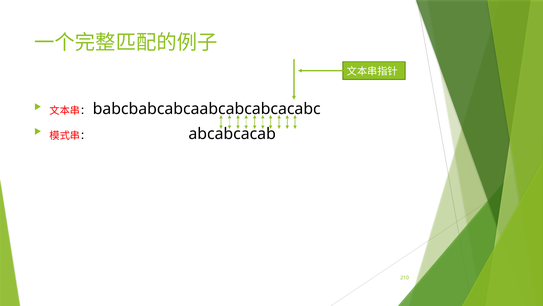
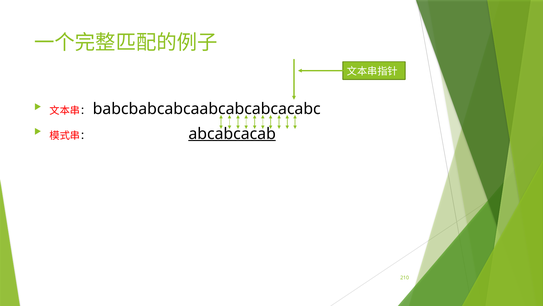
abcabcacab underline: none -> present (232, 134)
